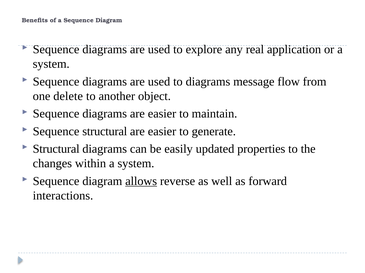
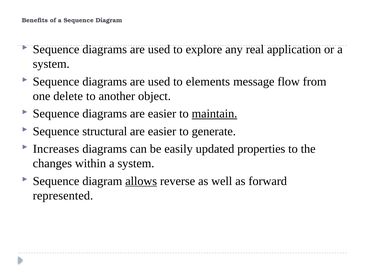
to diagrams: diagrams -> elements (208, 82)
maintain underline: none -> present (215, 114)
Structural: Structural -> Increases (56, 149)
interactions: interactions -> represented (63, 196)
